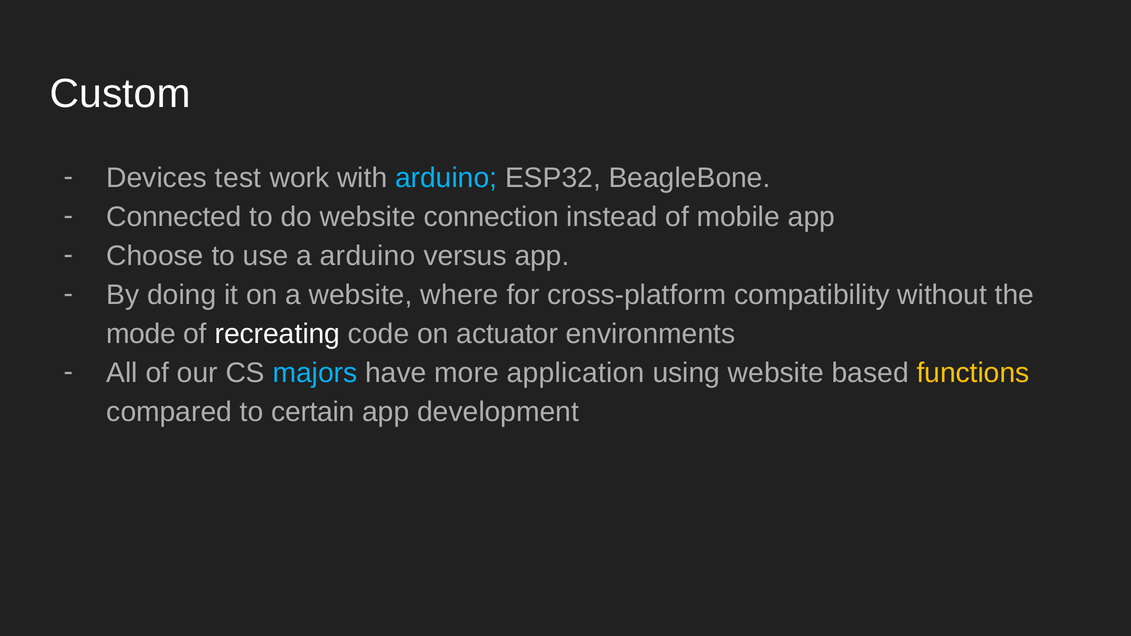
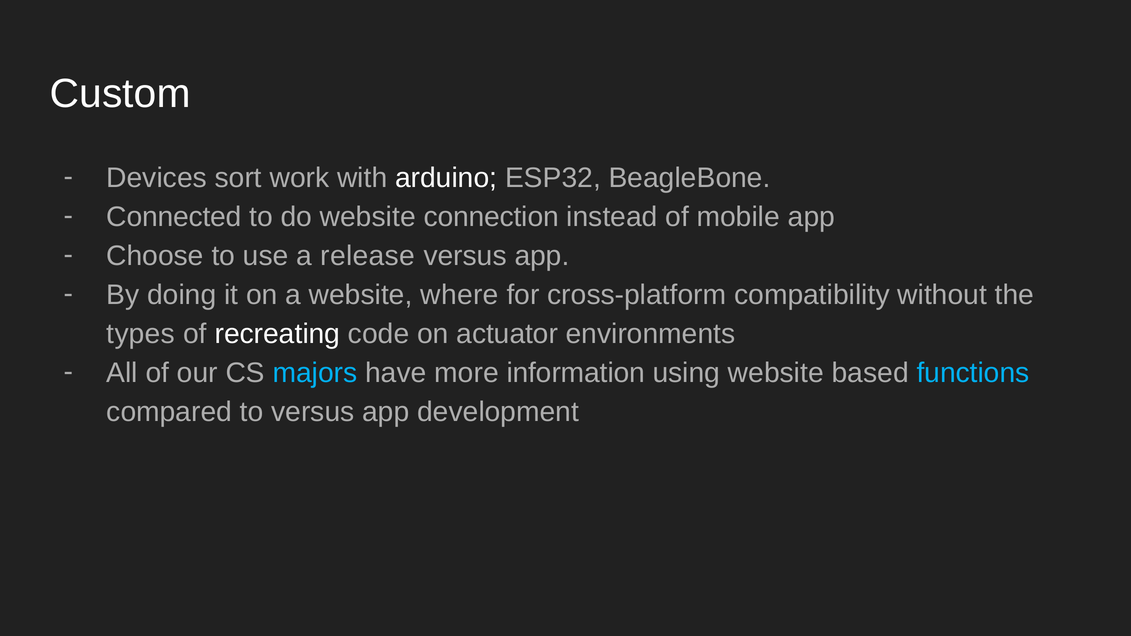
test: test -> sort (238, 178)
arduino colour: light blue -> white (446, 178)
a arduino: arduino -> release (368, 256)
mode: mode -> types (141, 334)
application: application -> information (576, 373)
functions colour: yellow -> light blue (973, 373)
to certain: certain -> versus (313, 412)
